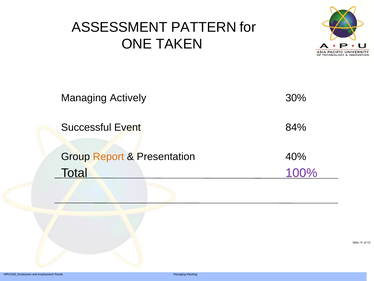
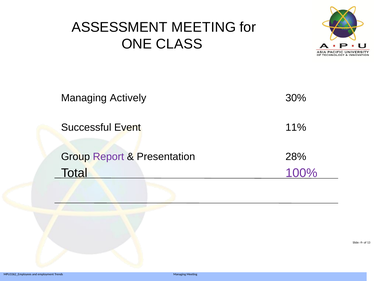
ASSESSMENT PATTERN: PATTERN -> MEETING (204, 27)
TAKEN: TAKEN -> CLASS (179, 44)
84%: 84% -> 11% (296, 127)
Report colour: orange -> purple (108, 156)
40%: 40% -> 28% (296, 156)
